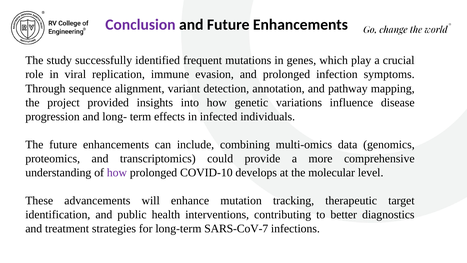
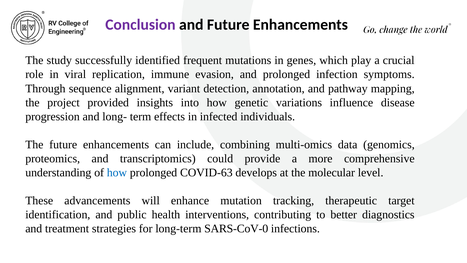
how colour: purple -> blue (117, 172)
COVID-10: COVID-10 -> COVID-63 (206, 172)
SARS-CoV-7: SARS-CoV-7 -> SARS-CoV-0 (236, 228)
